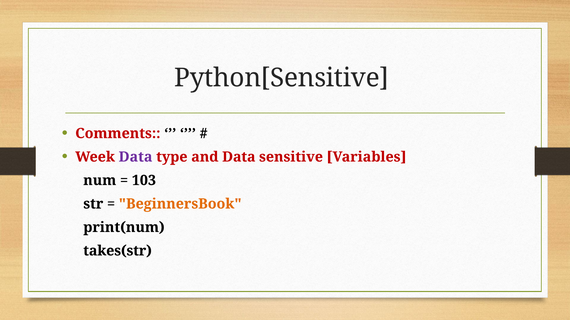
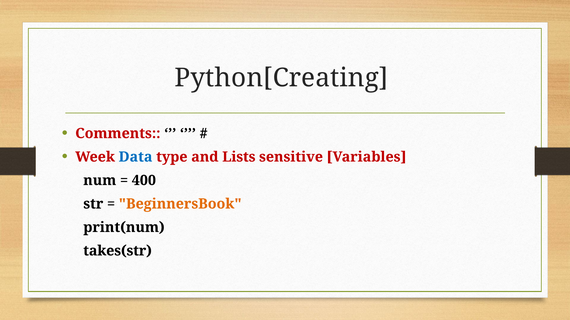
Python[Sensitive: Python[Sensitive -> Python[Creating (281, 78)
Data colour: purple -> blue (136, 157)
and Data: Data -> Lists (239, 157)
103: 103 -> 400 (144, 181)
